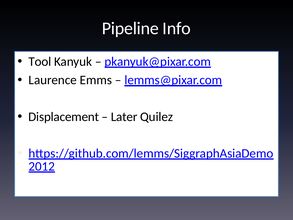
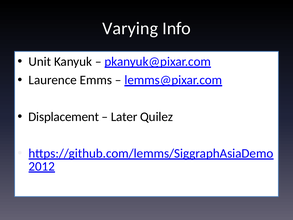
Pipeline: Pipeline -> Varying (130, 28)
Tool: Tool -> Unit (40, 61)
